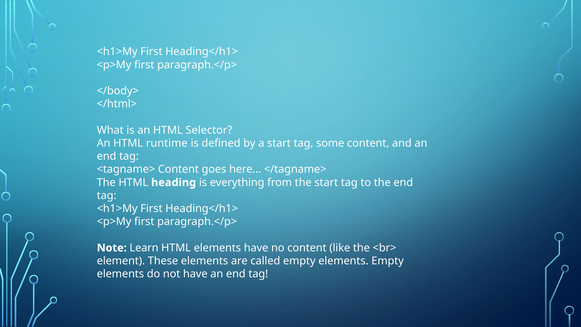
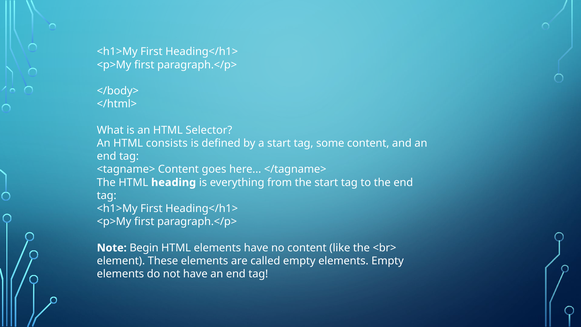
runtime: runtime -> consists (167, 143)
Learn: Learn -> Begin (144, 248)
